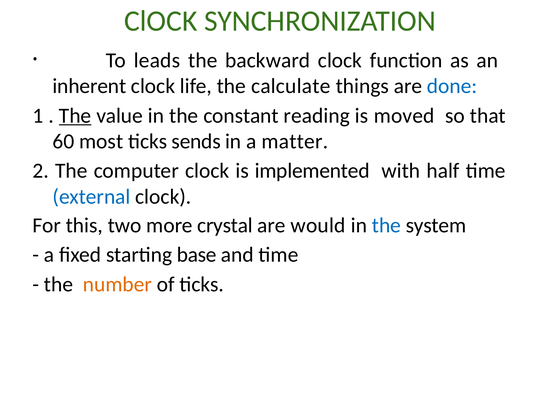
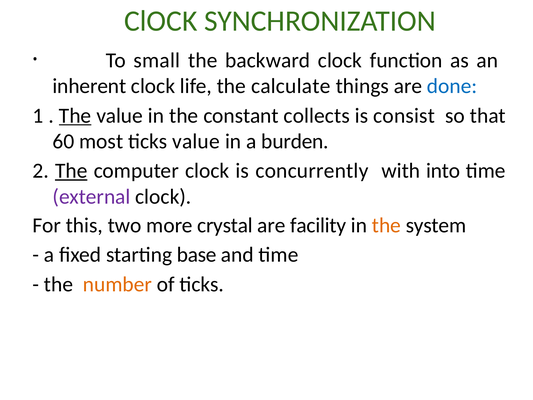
leads: leads -> small (157, 60)
reading: reading -> collects (317, 116)
moved: moved -> consist (404, 116)
ticks sends: sends -> value (196, 141)
matter: matter -> burden (295, 141)
The underline: none -> present (71, 171)
implemented: implemented -> concurrently (312, 171)
half: half -> into (443, 171)
external colour: blue -> purple (91, 197)
would: would -> facility (318, 225)
the colour: blue -> orange (386, 225)
